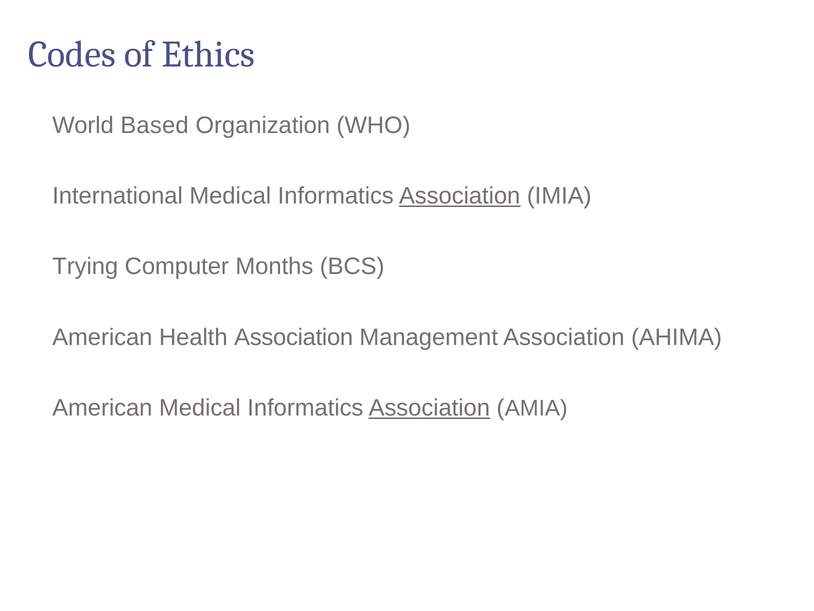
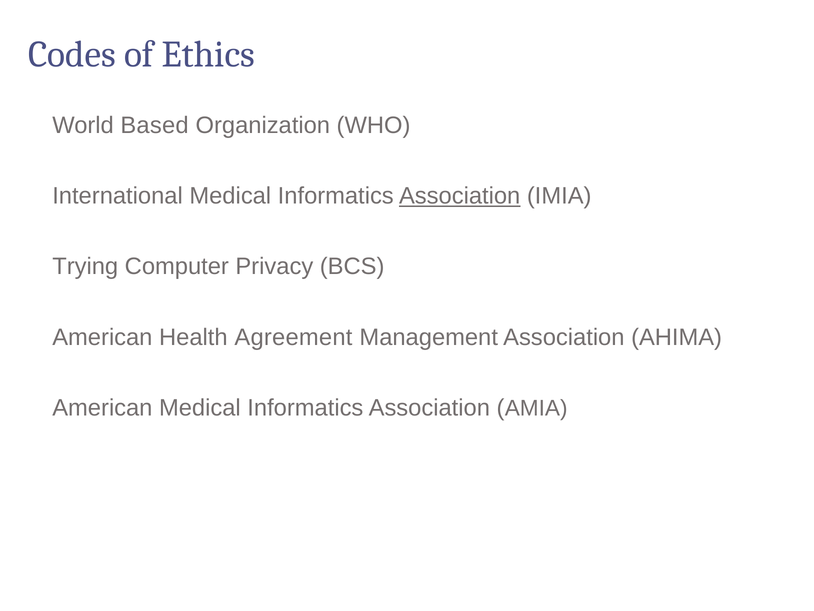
Months: Months -> Privacy (274, 266)
Health Association: Association -> Agreement (293, 337)
Association underline: present -> none (429, 408)
